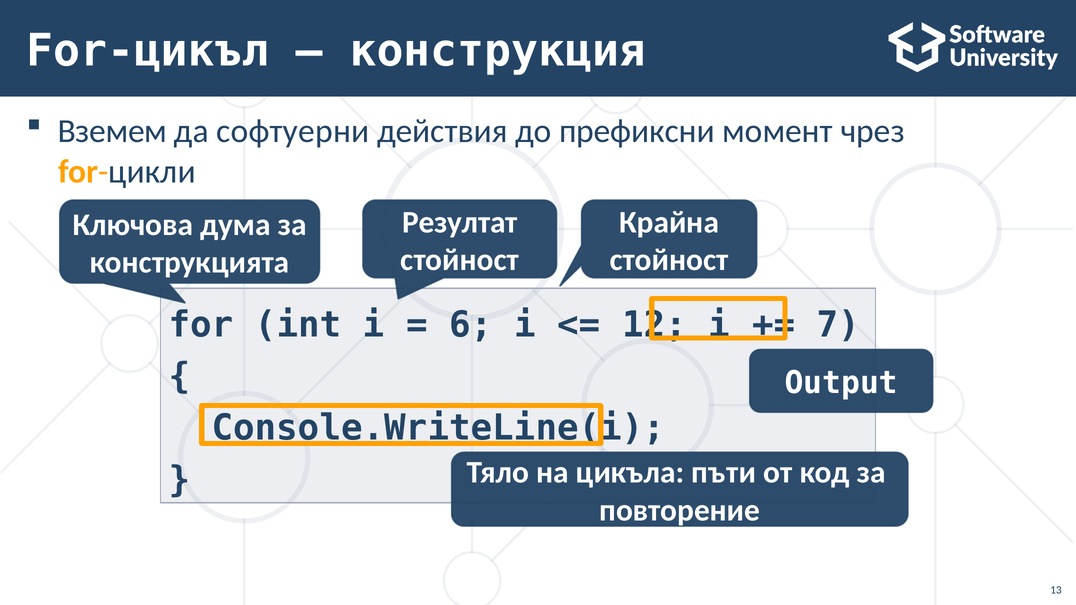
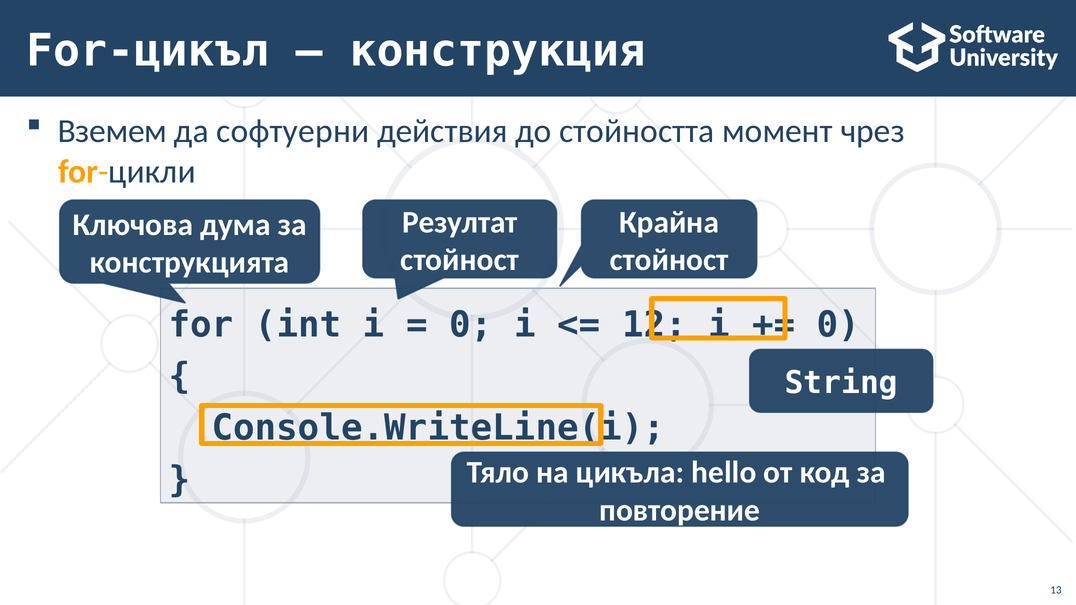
префиксни: префиксни -> стойността (637, 131)
6: 6 -> 0 (471, 325)
7: 7 -> 0 (838, 325)
Output: Output -> String (841, 383)
пъти: пъти -> hello (724, 473)
